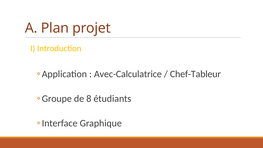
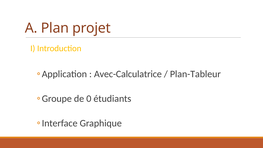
Chef-Tableur: Chef-Tableur -> Plan-Tableur (195, 74)
8: 8 -> 0 (89, 99)
